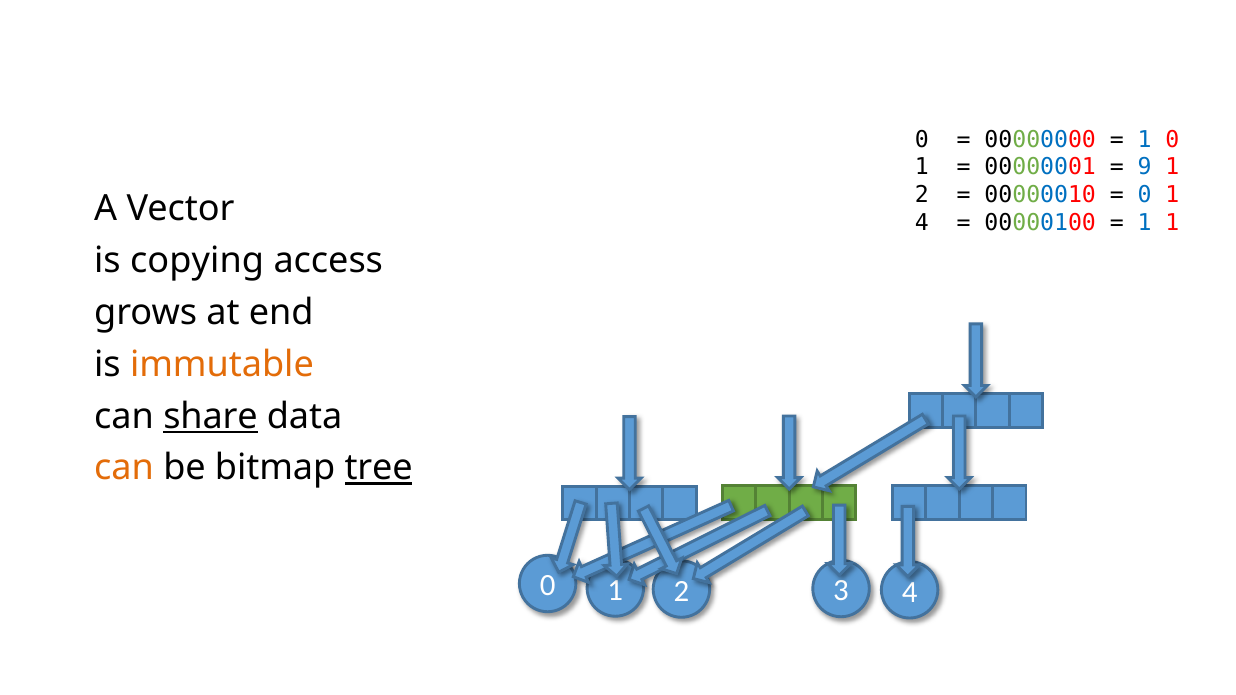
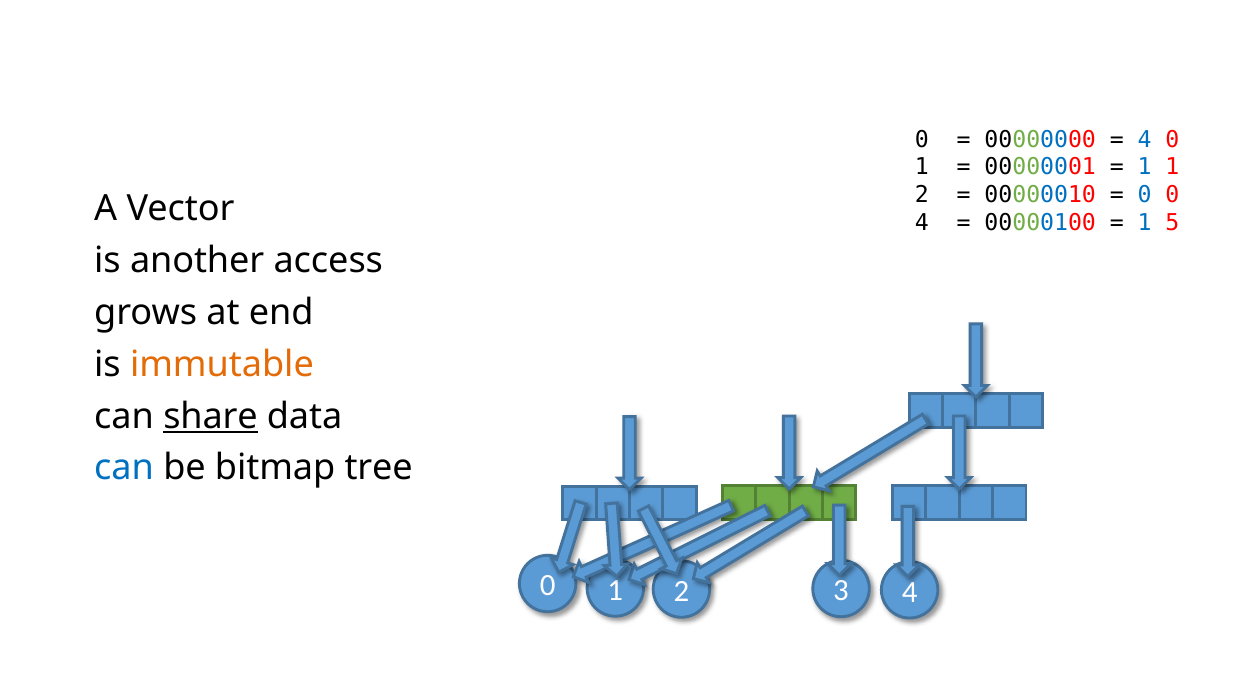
1: 1 -> 4 (1145, 140)
9: 9 -> 1 (1145, 167)
1: 1 -> 0 (1172, 195)
1 1: 1 -> 5 (1172, 223)
copying: copying -> another (197, 261)
can colour: orange -> blue (124, 468)
tree underline: present -> none (379, 468)
